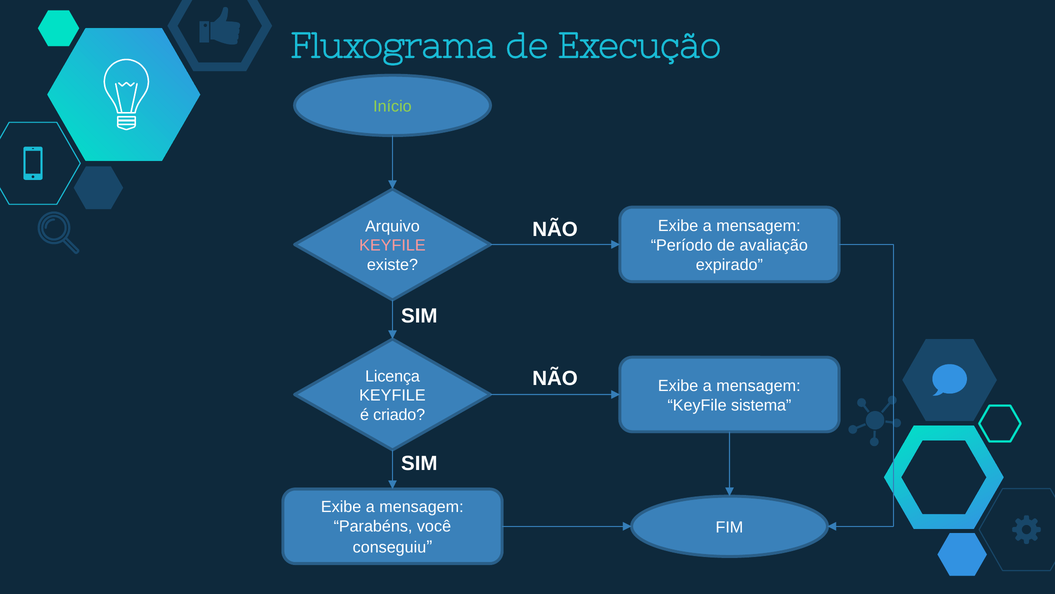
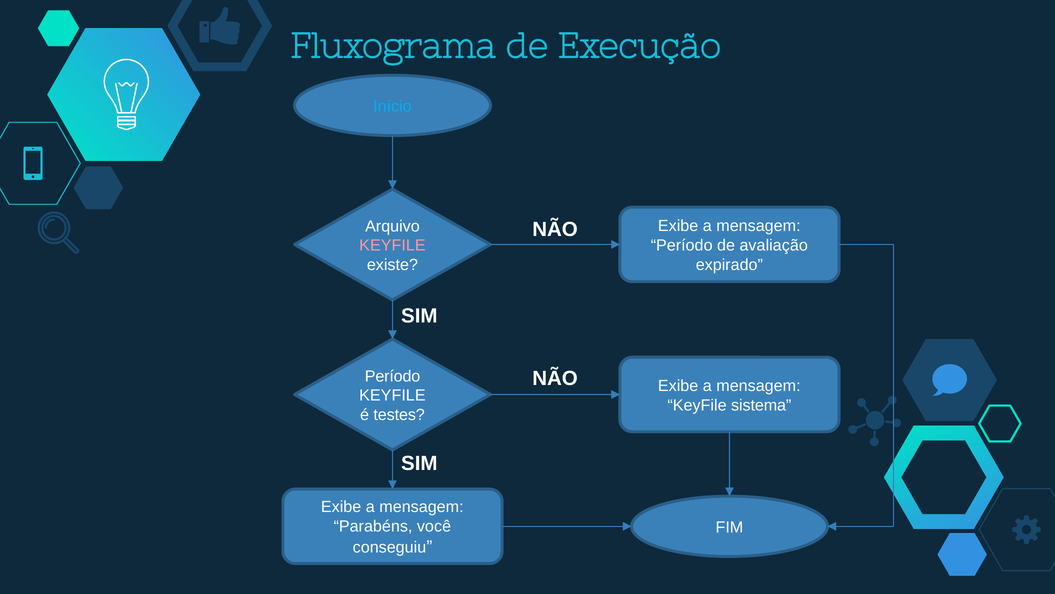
Início colour: light green -> light blue (392, 106)
Licença: Licença -> Período (393, 376)
criado: criado -> testes (399, 415)
